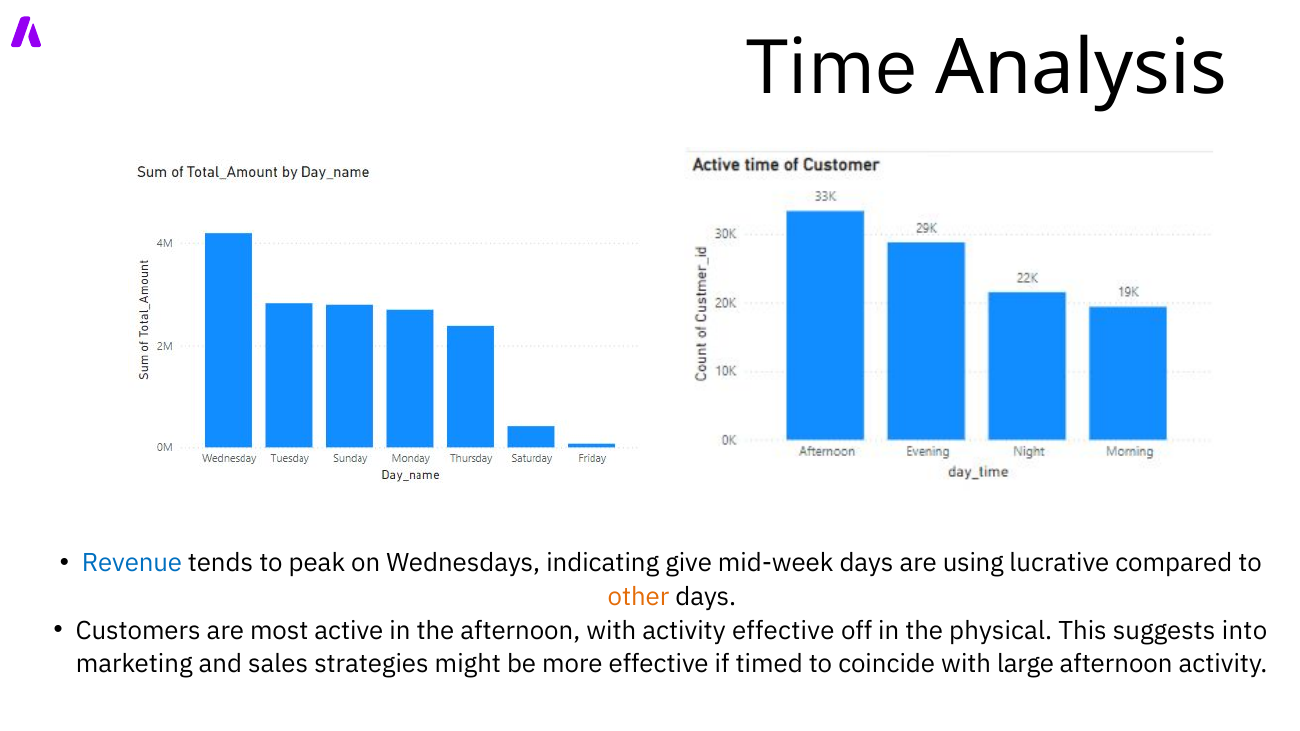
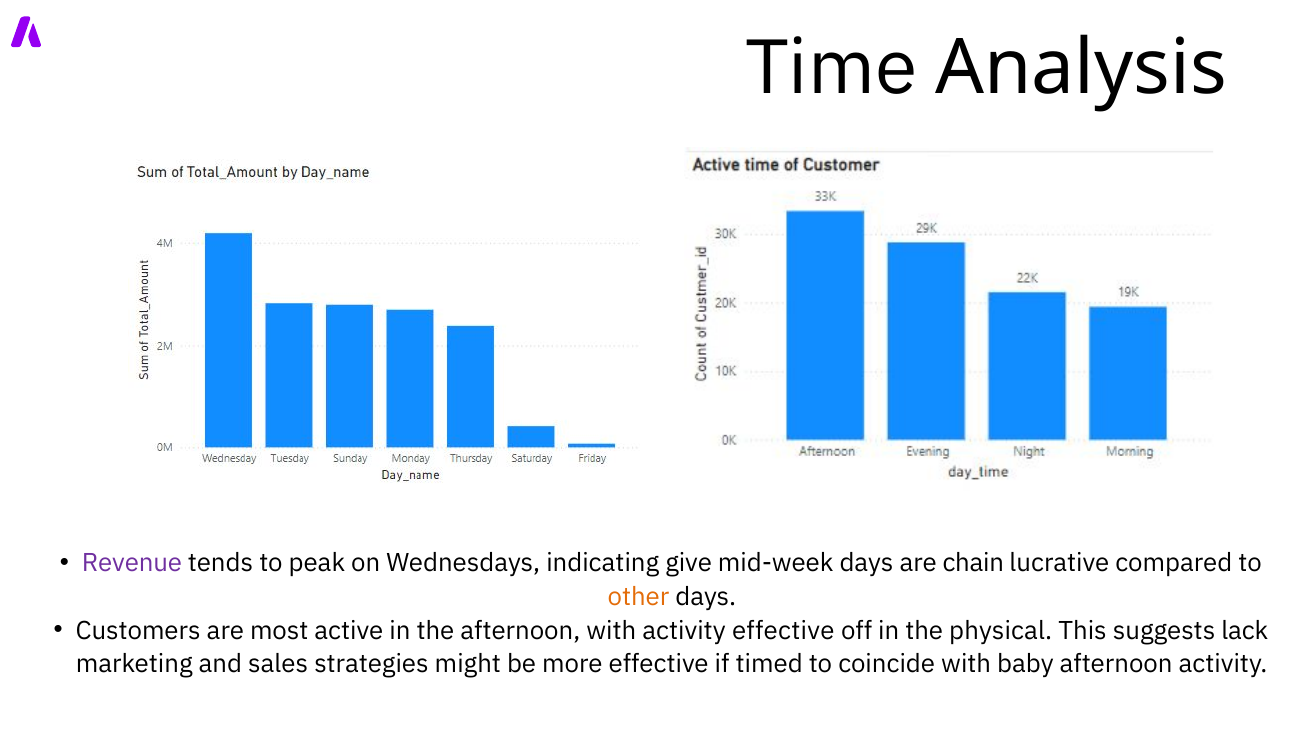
Revenue colour: blue -> purple (132, 564)
using: using -> chain (973, 564)
into: into -> lack (1245, 631)
large: large -> baby (1025, 664)
